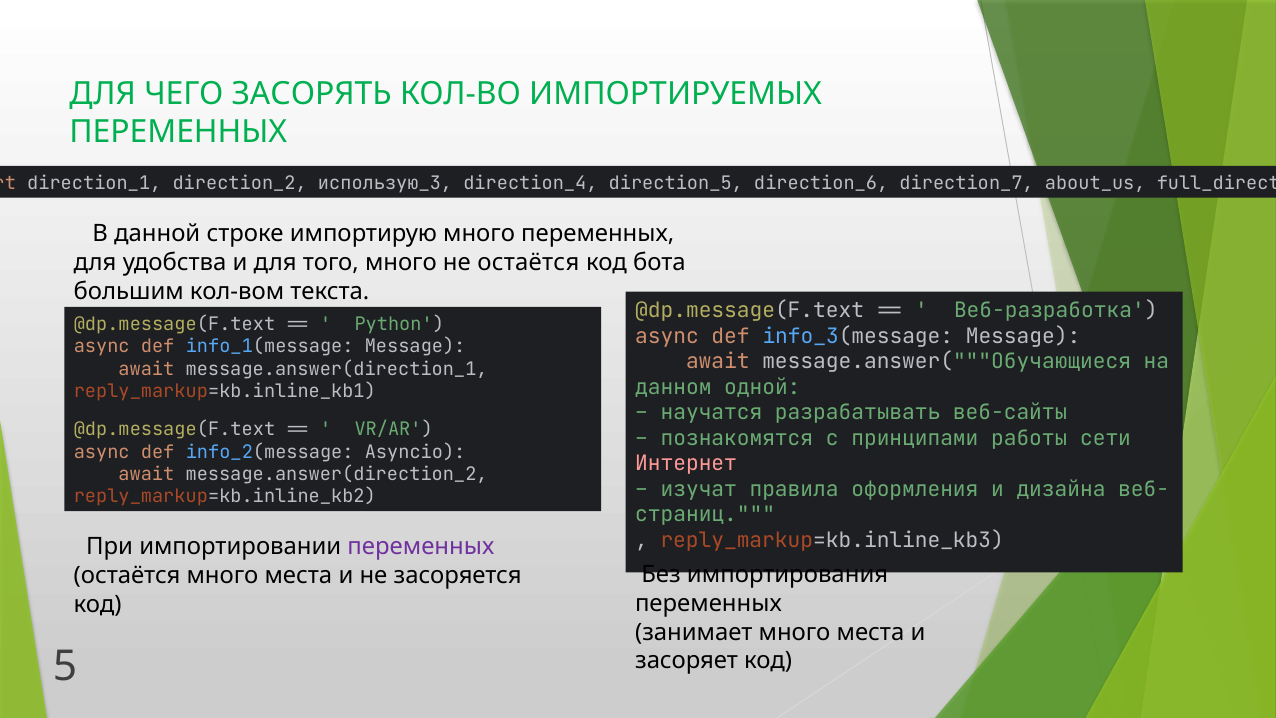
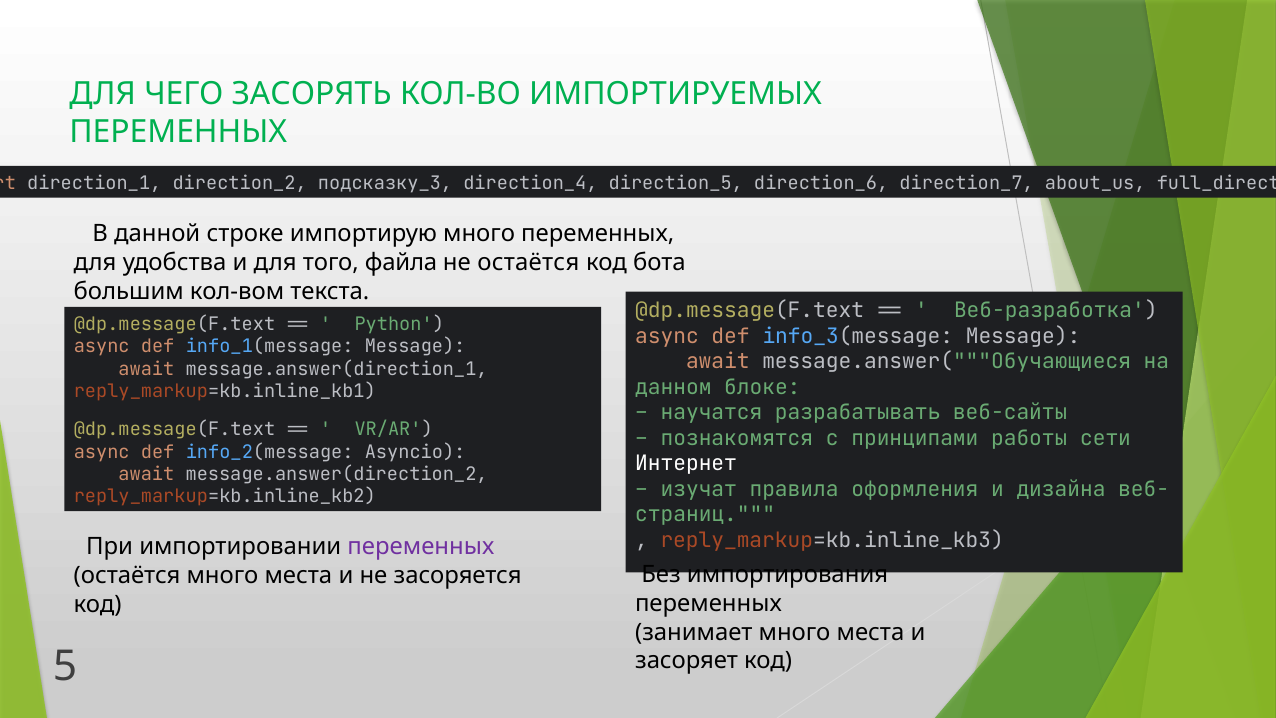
использую_3: использую_3 -> подсказку_3 (385, 183)
того много: много -> файла (401, 262)
одной: одной -> блоке (762, 387)
Интернет colour: pink -> white (686, 464)
